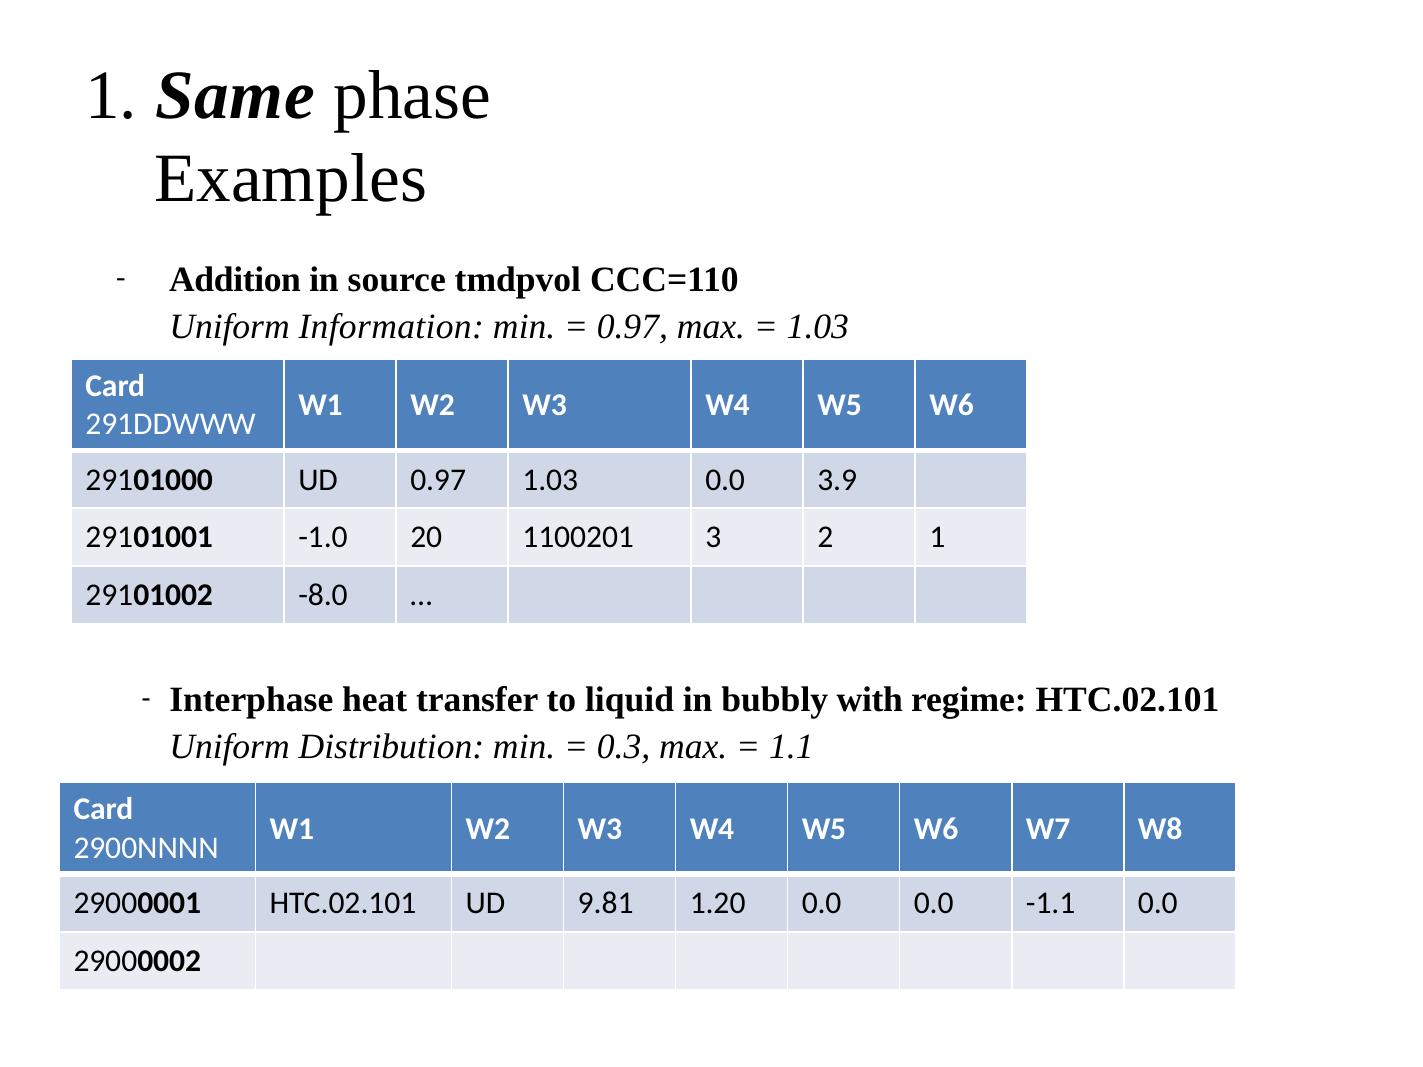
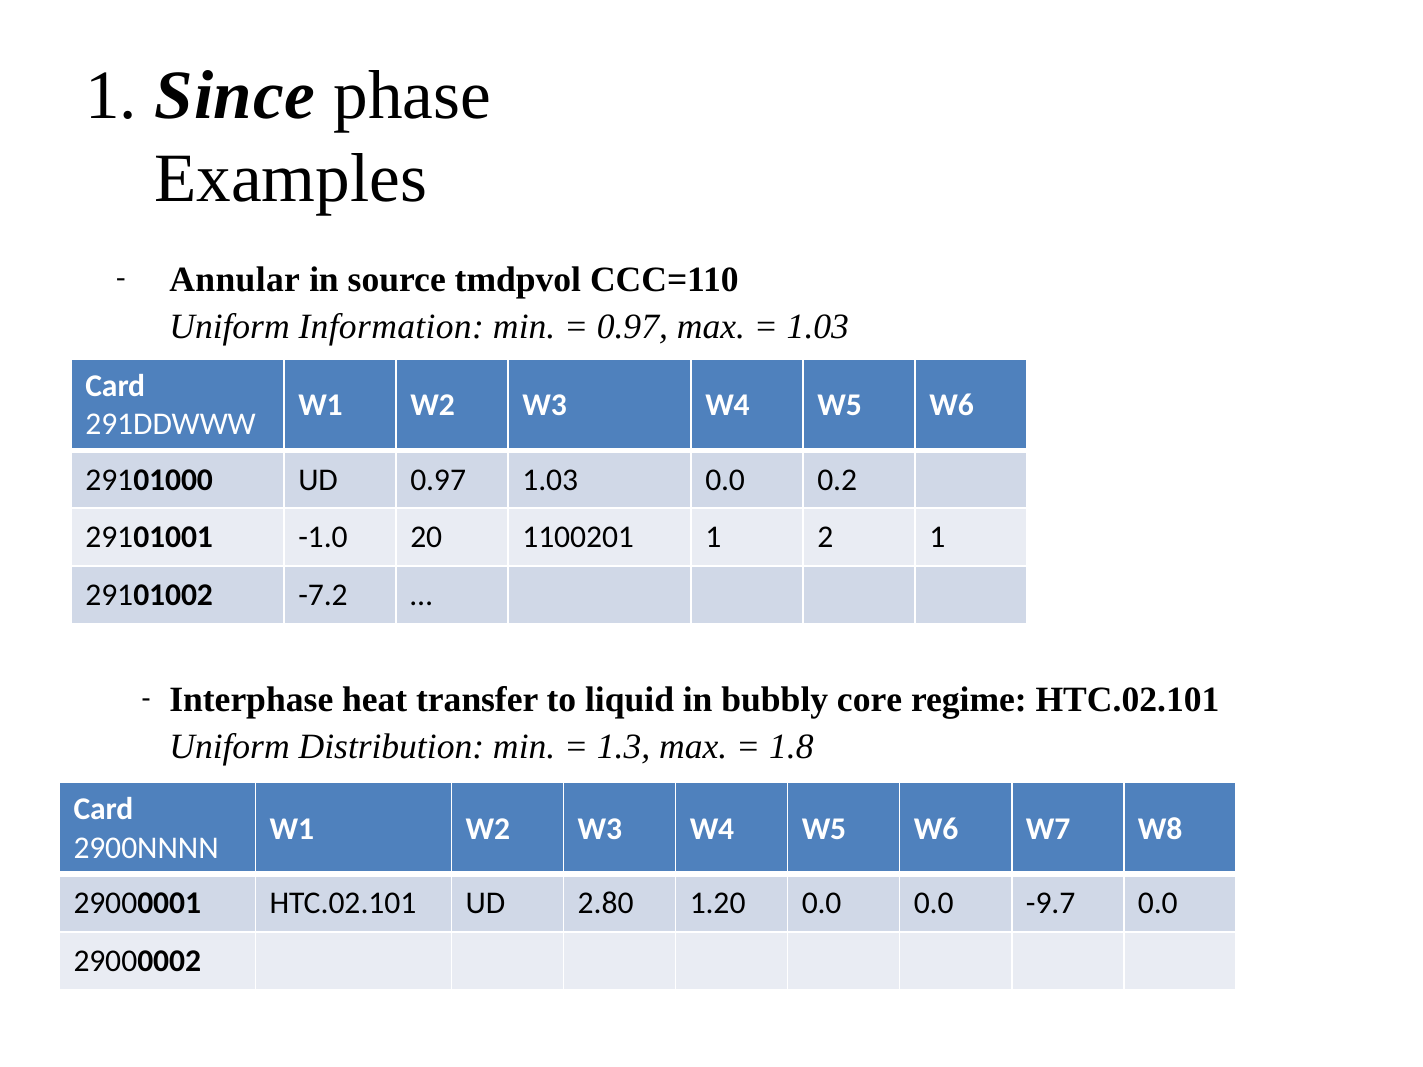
Same: Same -> Since (235, 96)
Addition: Addition -> Annular (235, 280)
3.9: 3.9 -> 0.2 (837, 480)
1100201 3: 3 -> 1 (713, 538)
-8.0: -8.0 -> -7.2 (323, 595)
with: with -> core (870, 700)
0.3: 0.3 -> 1.3 (624, 747)
1.1: 1.1 -> 1.8 (791, 747)
9.81: 9.81 -> 2.80 (606, 903)
-1.1: -1.1 -> -9.7 (1051, 903)
